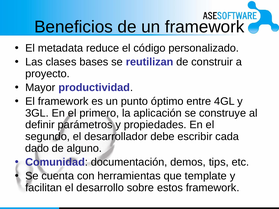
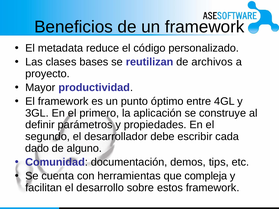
construir: construir -> archivos (212, 62)
template: template -> compleja (206, 176)
